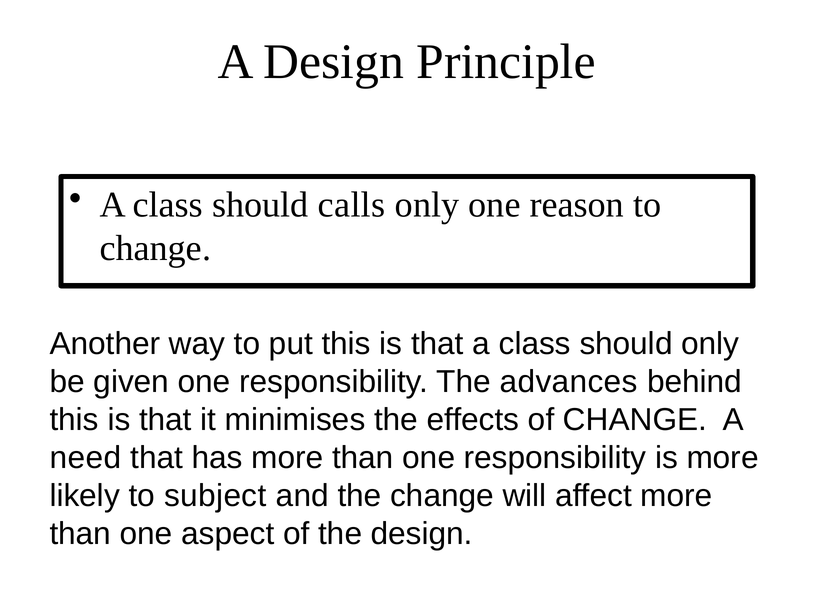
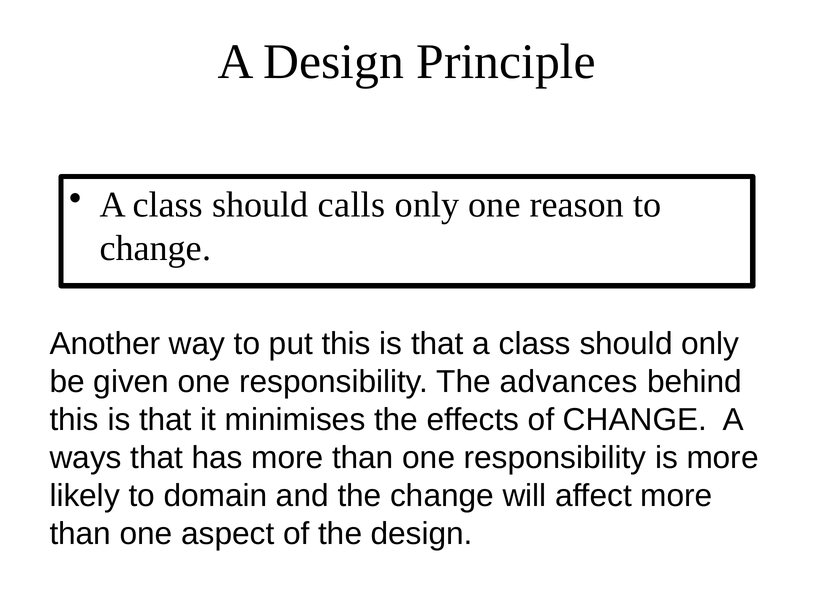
need: need -> ways (86, 457)
subject: subject -> domain (215, 495)
